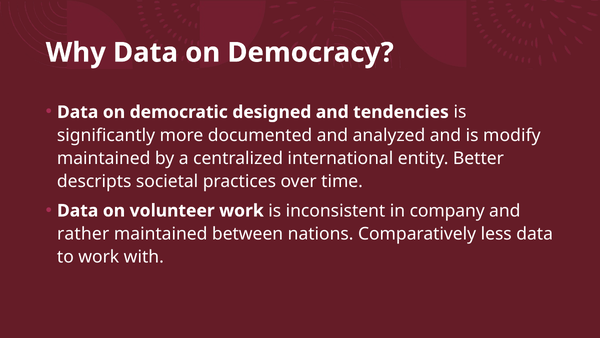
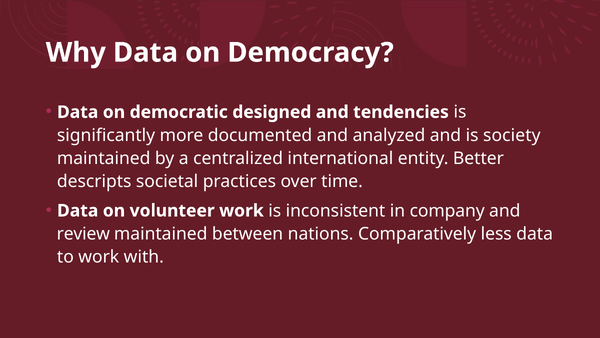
modify: modify -> society (512, 135)
rather: rather -> review (83, 233)
